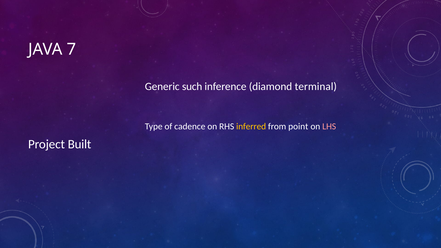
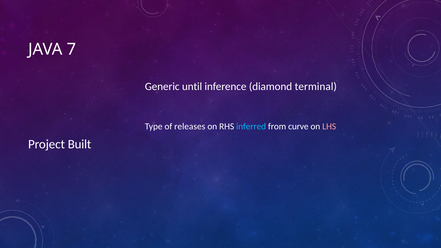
such: such -> until (192, 87)
cadence: cadence -> releases (190, 126)
inferred colour: yellow -> light blue (251, 126)
point: point -> curve (298, 126)
